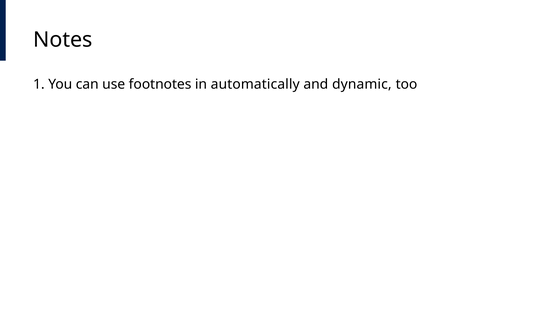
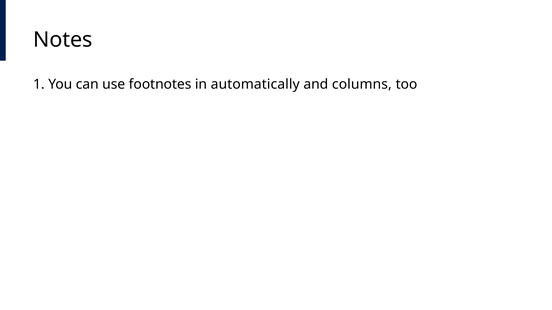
dynamic: dynamic -> columns (362, 84)
